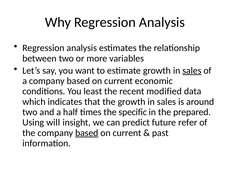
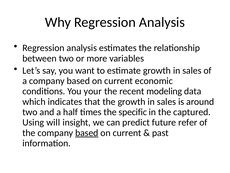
sales underline: present -> none (192, 70)
least: least -> your (93, 91)
modified: modified -> modeling (164, 91)
prepared: prepared -> captured (192, 112)
